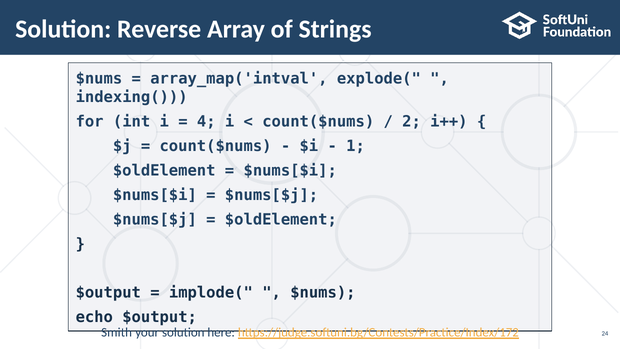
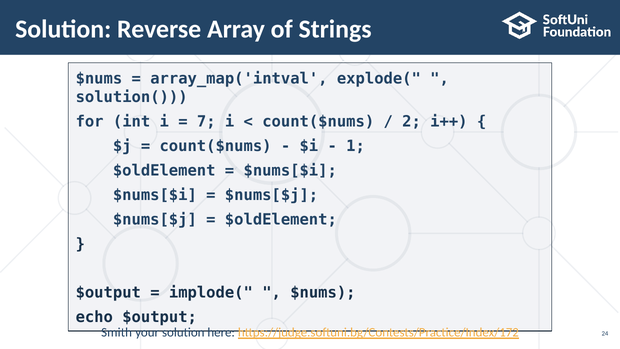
indexing(: indexing( -> solution( (132, 97)
4: 4 -> 7 (206, 122)
